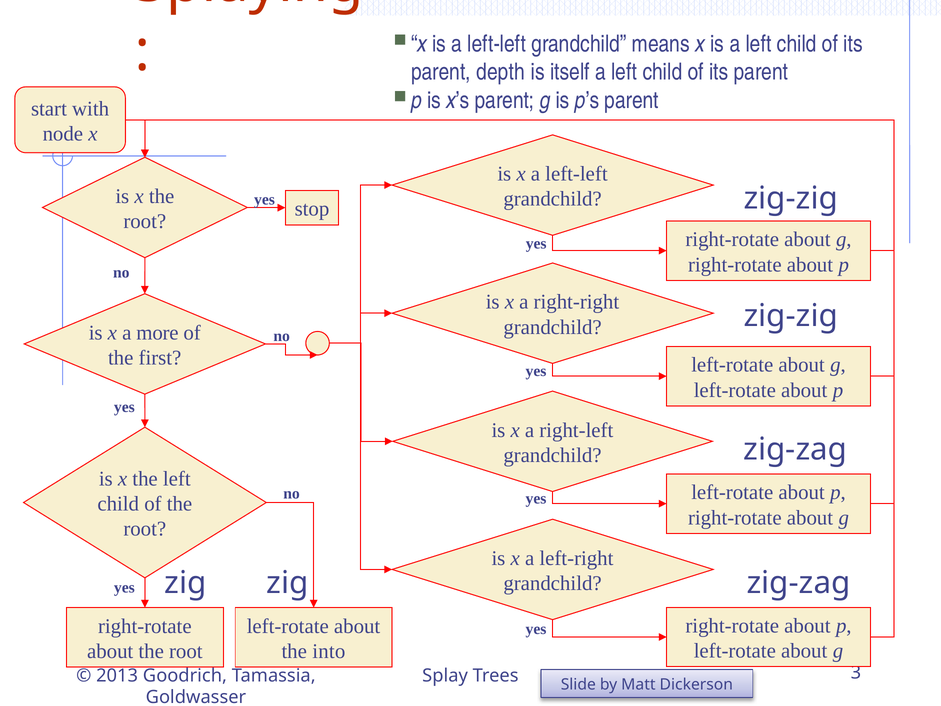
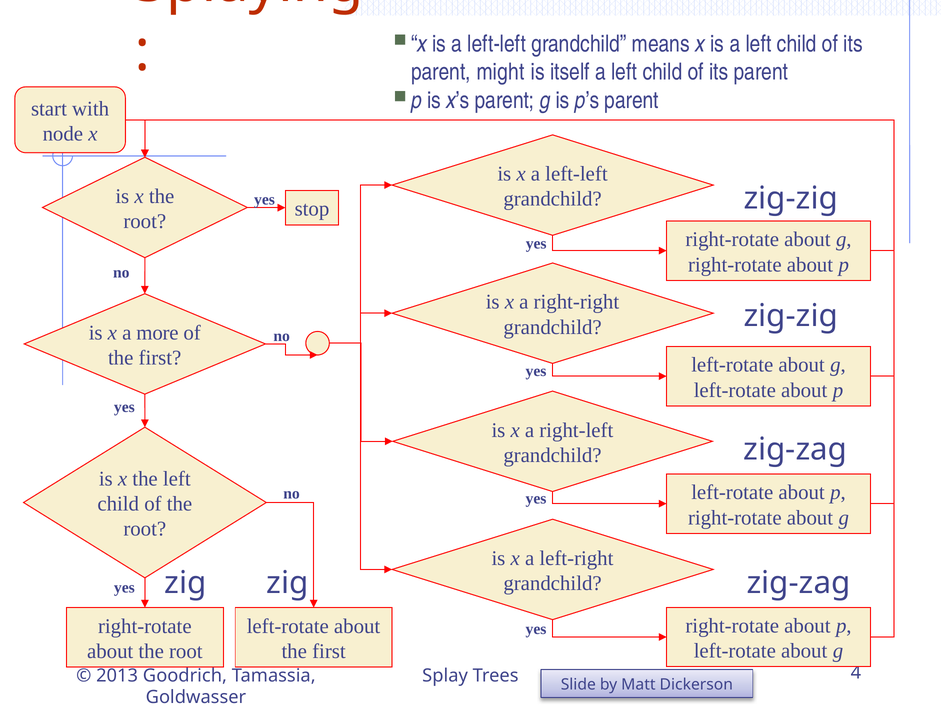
depth: depth -> might (501, 72)
into: into -> first (329, 651)
3: 3 -> 4 (856, 673)
